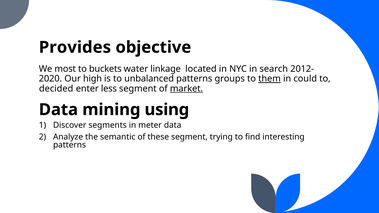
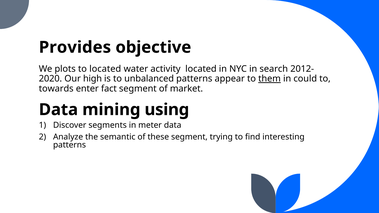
most: most -> plots (65, 69)
to buckets: buckets -> located (105, 69)
linkage: linkage -> activity (166, 69)
groups: groups -> appear (230, 79)
decided: decided -> towards (56, 89)
less: less -> fact (109, 89)
market underline: present -> none (186, 89)
